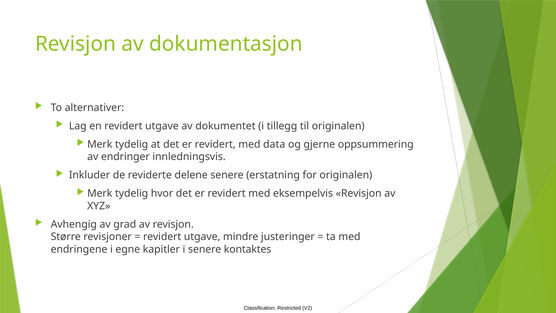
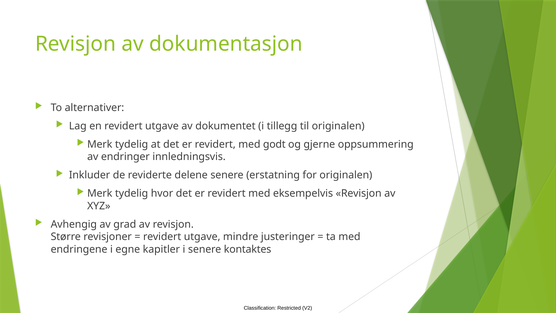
data: data -> godt (274, 144)
